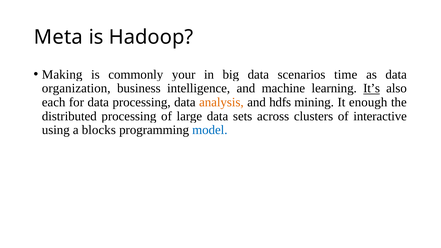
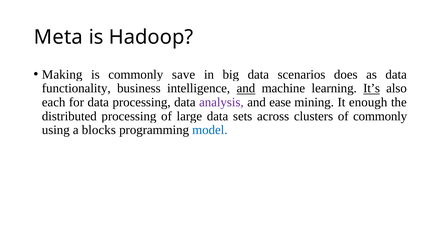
your: your -> save (184, 75)
time: time -> does (346, 75)
organization: organization -> functionality (76, 88)
and underline: none -> present (246, 88)
analysis colour: orange -> purple (221, 102)
hdfs: hdfs -> ease (280, 102)
of interactive: interactive -> commonly (380, 116)
